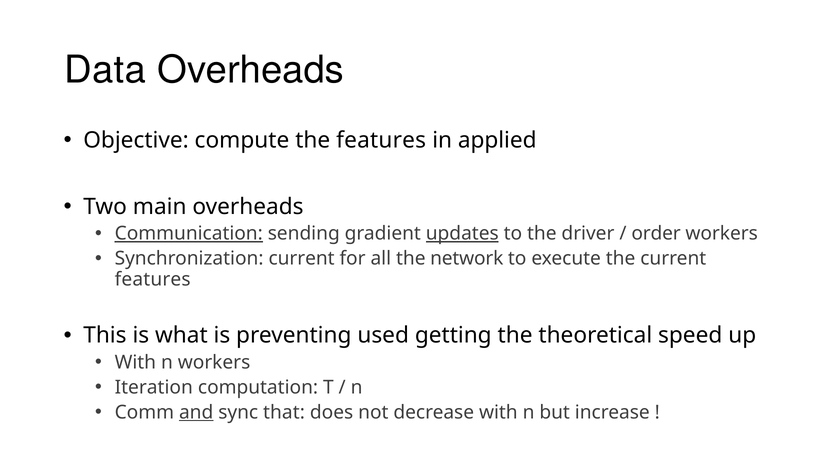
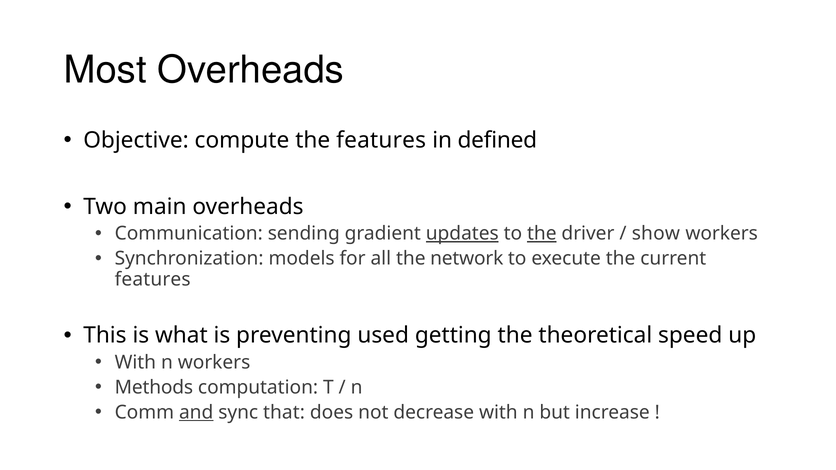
Data: Data -> Most (105, 70)
applied: applied -> defined (497, 140)
Communication underline: present -> none (189, 234)
the underline: none -> present (542, 234)
order: order -> show (656, 234)
Synchronization current: current -> models (302, 259)
Iteration: Iteration -> Methods (154, 388)
